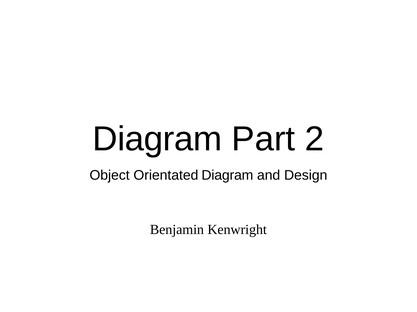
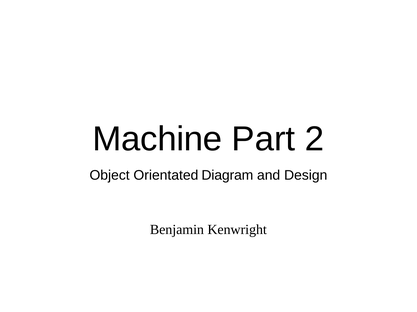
Diagram: Diagram -> Machine (157, 140)
